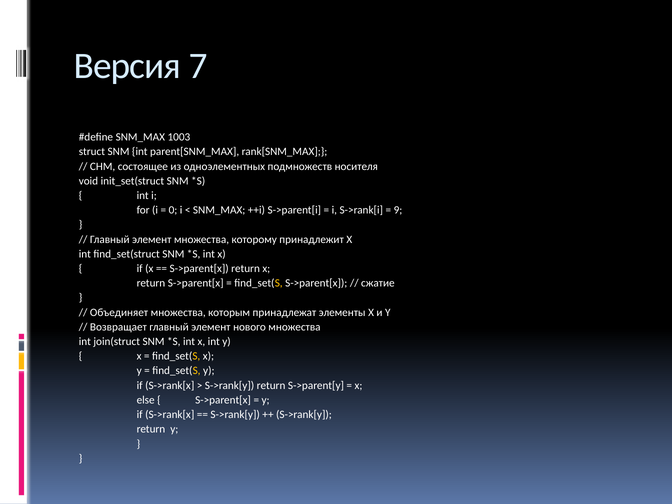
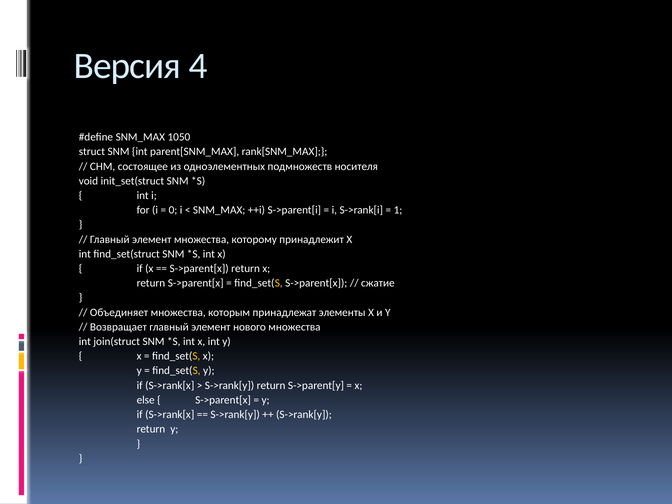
7: 7 -> 4 (198, 66)
1003: 1003 -> 1050 (179, 137)
9: 9 -> 1 (398, 210)
